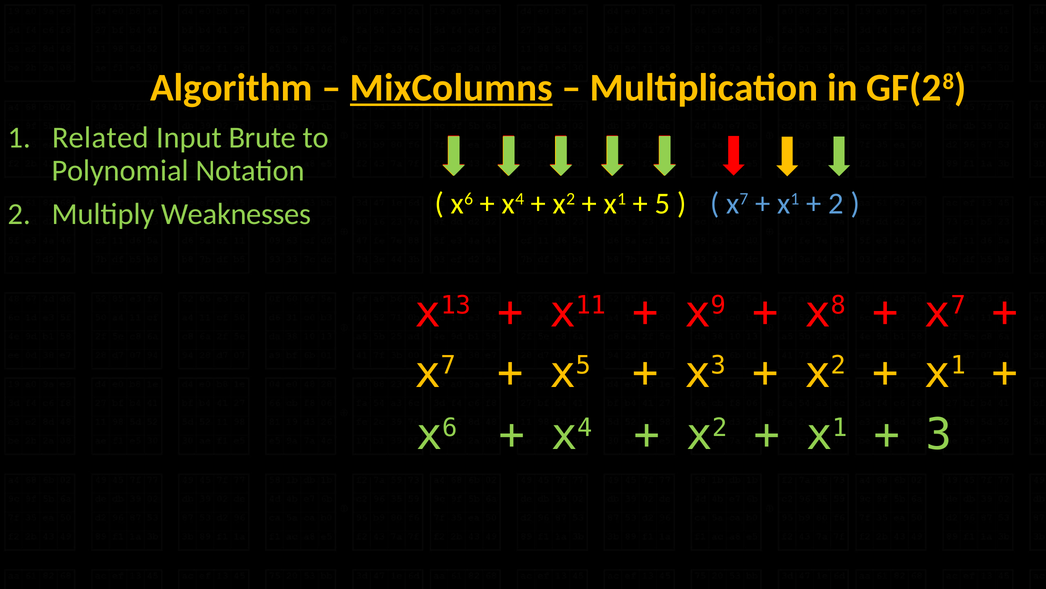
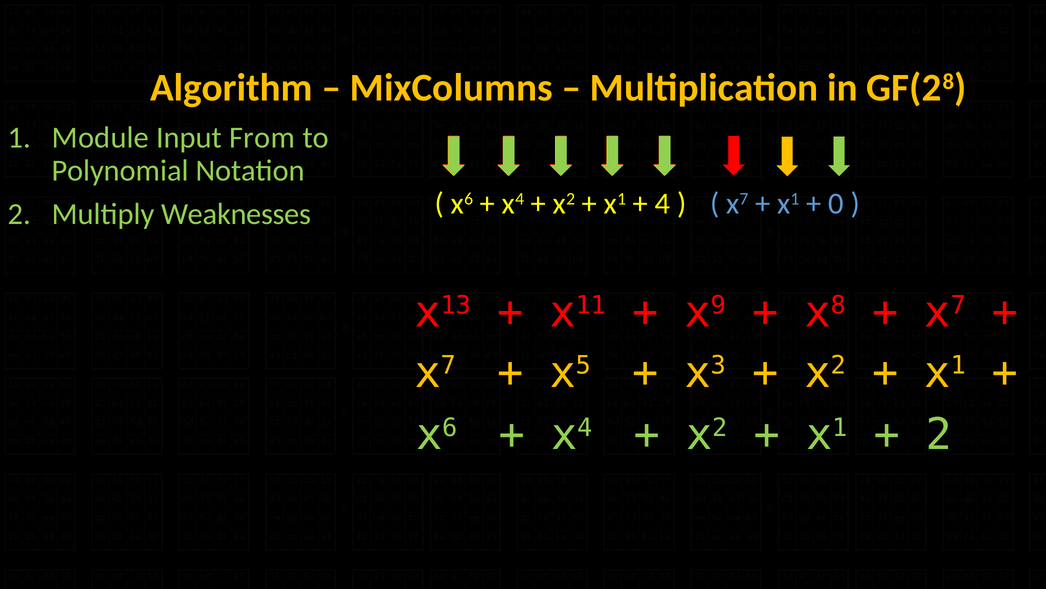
MixColumns underline: present -> none (451, 88)
Related: Related -> Module (100, 137)
Brute: Brute -> From (262, 137)
5: 5 -> 4 (663, 204)
2: 2 -> 0 (836, 204)
3: 3 -> 2 (939, 434)
